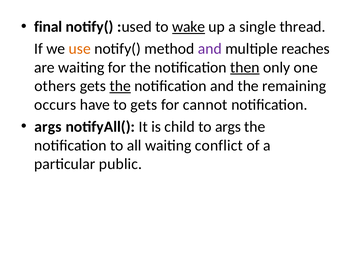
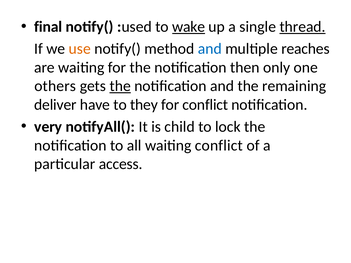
thread underline: none -> present (303, 27)
and colour: purple -> blue (210, 49)
then underline: present -> none (245, 67)
occurs: occurs -> deliver (55, 105)
to gets: gets -> they (144, 105)
for cannot: cannot -> conflict (205, 105)
args: args -> very (48, 127)
to args: args -> lock (228, 127)
public: public -> access (121, 164)
